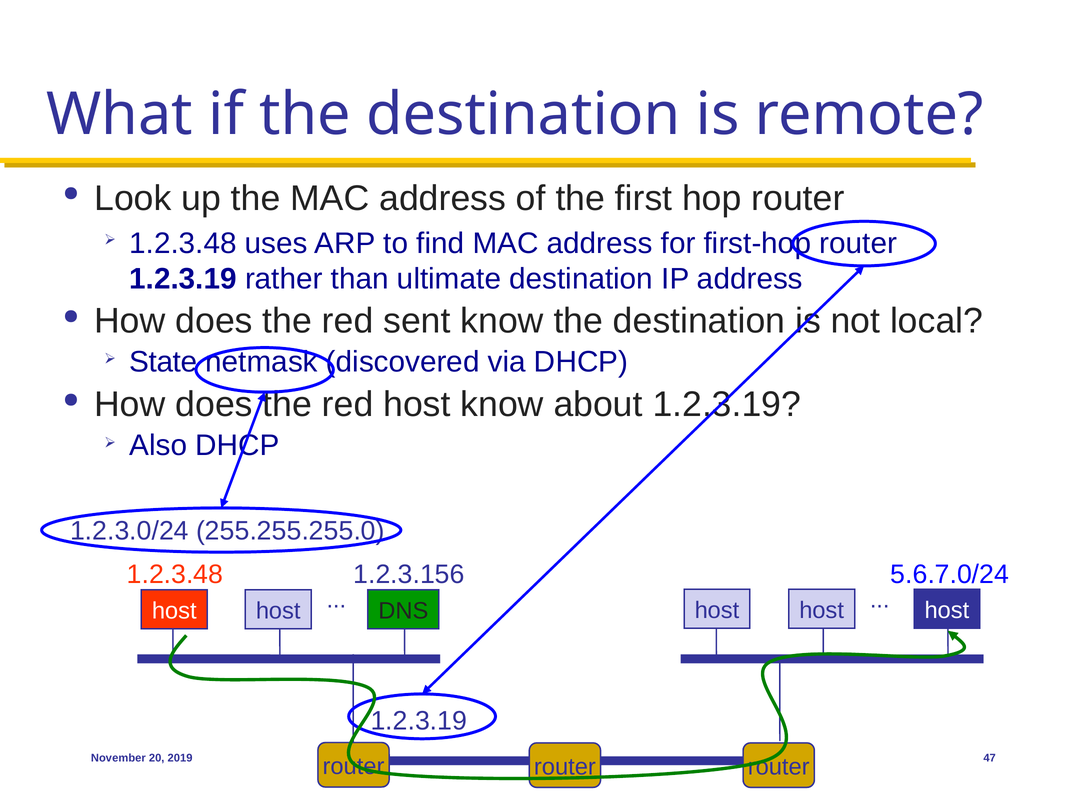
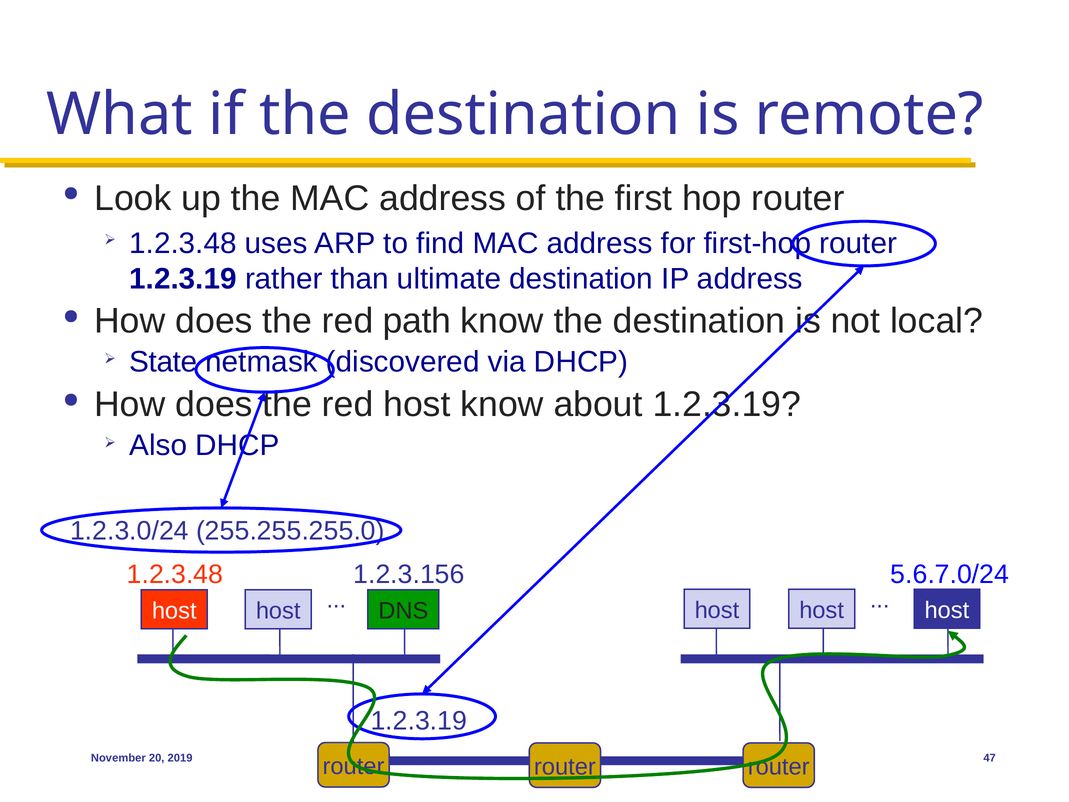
sent: sent -> path (417, 321)
